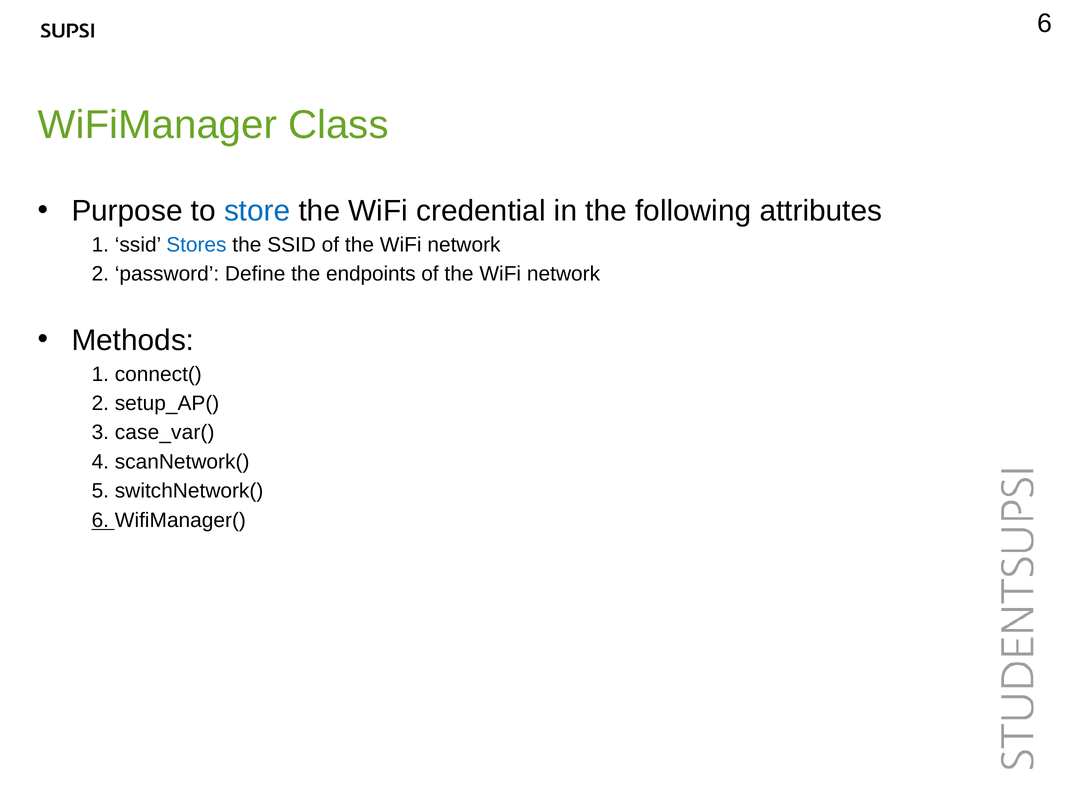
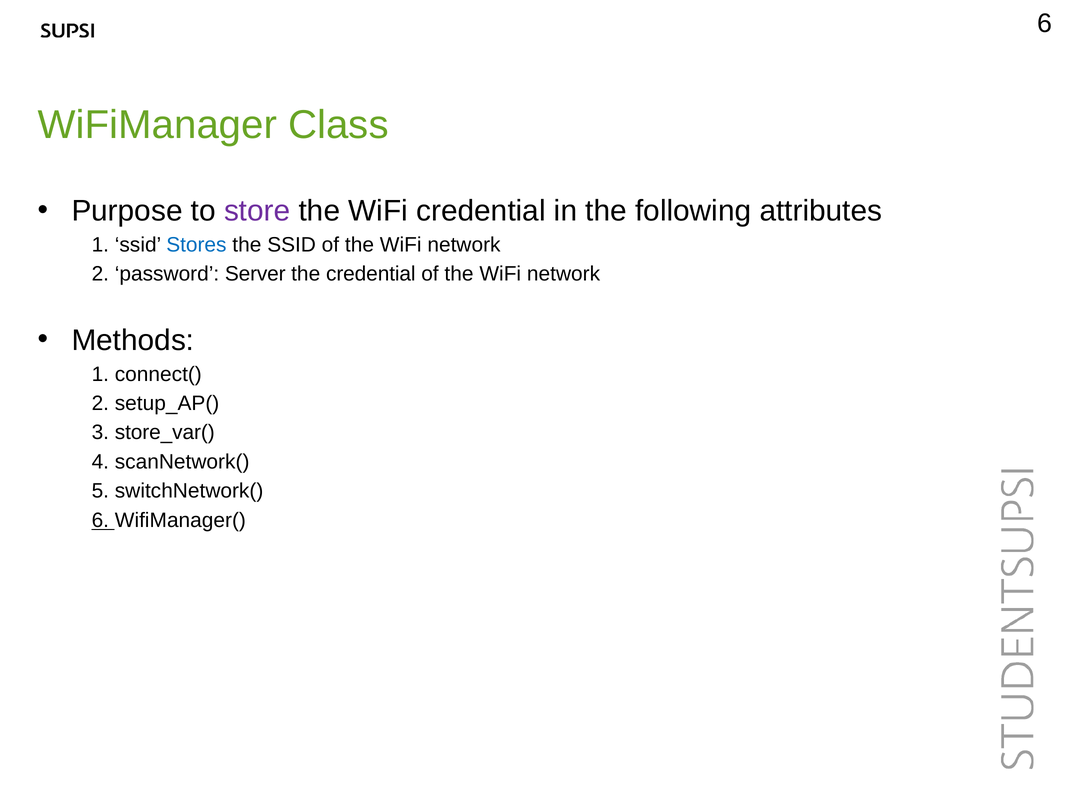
store colour: blue -> purple (257, 211)
Define: Define -> Server (255, 274)
the endpoints: endpoints -> credential (371, 274)
case_var(: case_var( -> store_var( (165, 433)
